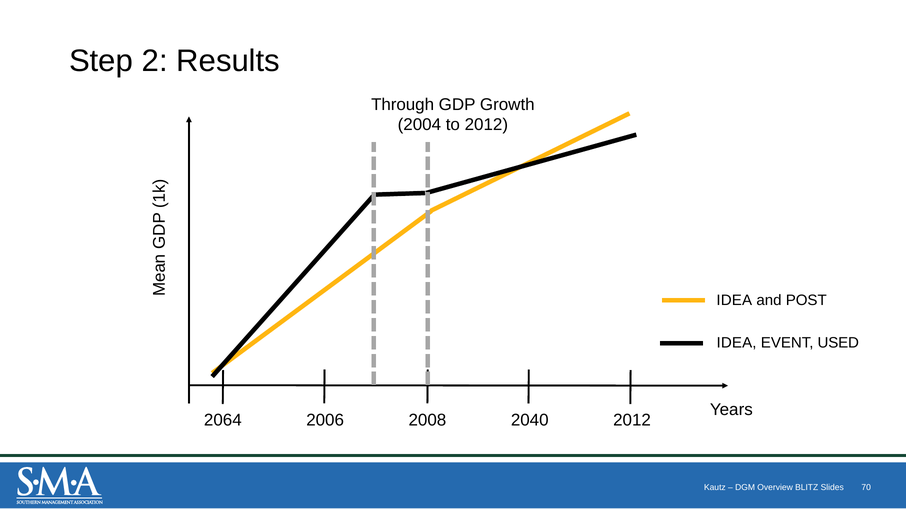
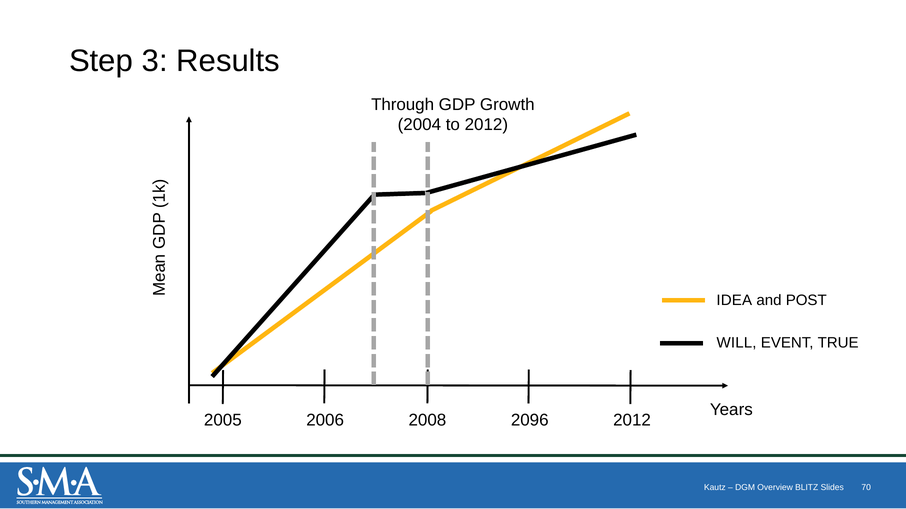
2: 2 -> 3 (155, 61)
IDEA: IDEA -> WILL (737, 343)
USED: USED -> TRUE (838, 343)
2064: 2064 -> 2005 (223, 421)
2040: 2040 -> 2096 (530, 421)
